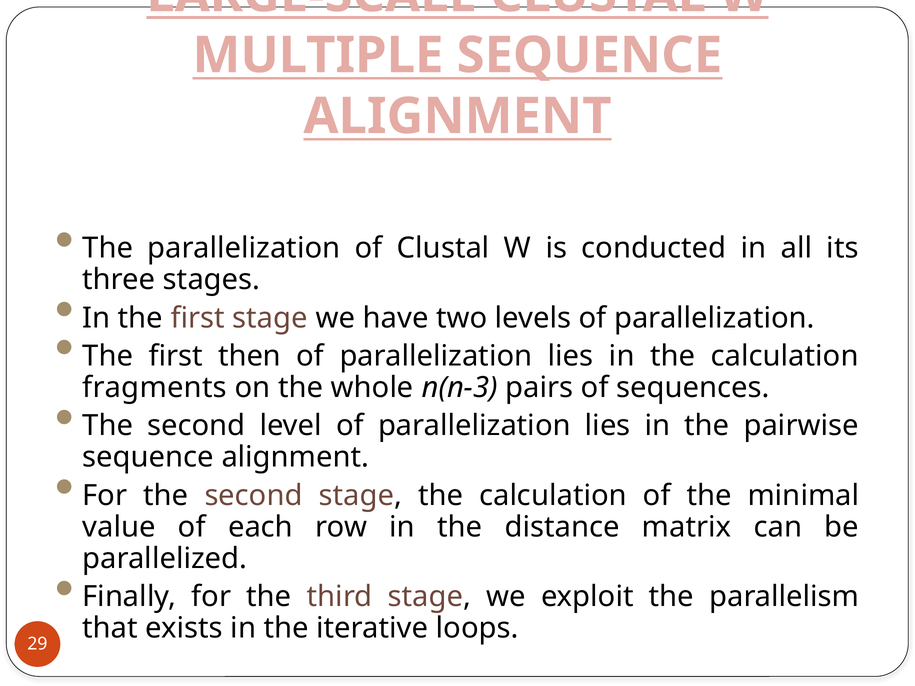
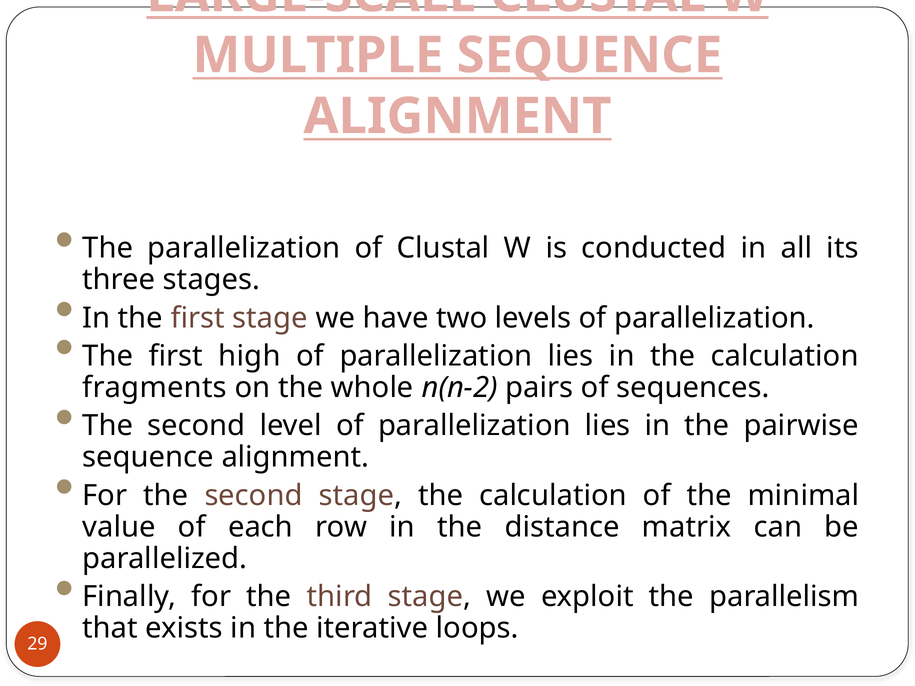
then: then -> high (250, 356)
n(n-3: n(n-3 -> n(n-2 (460, 388)
